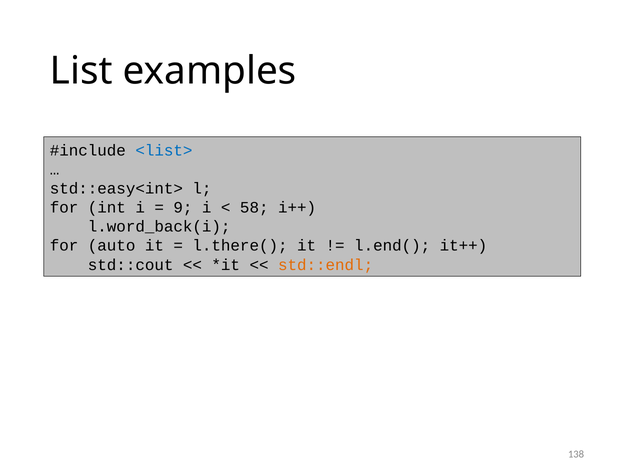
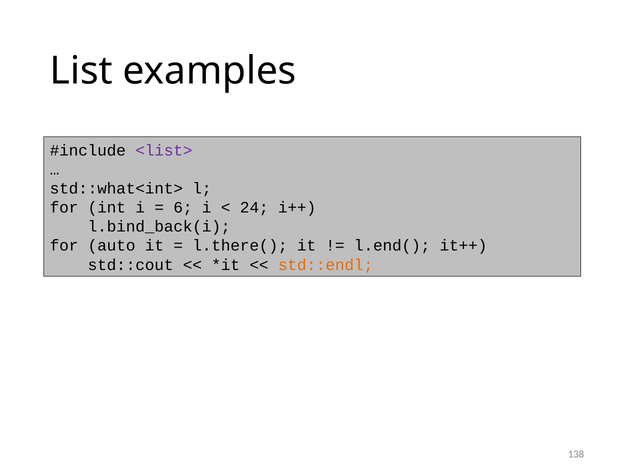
<list> colour: blue -> purple (164, 150)
std::easy<int>: std::easy<int> -> std::what<int> (116, 188)
9: 9 -> 6 (183, 207)
58: 58 -> 24 (254, 207)
l.word_back(i: l.word_back(i -> l.bind_back(i (159, 226)
